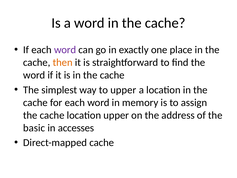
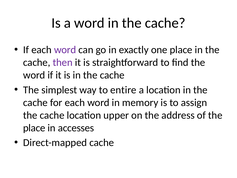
then colour: orange -> purple (63, 62)
to upper: upper -> entire (123, 90)
basic: basic -> place (34, 128)
